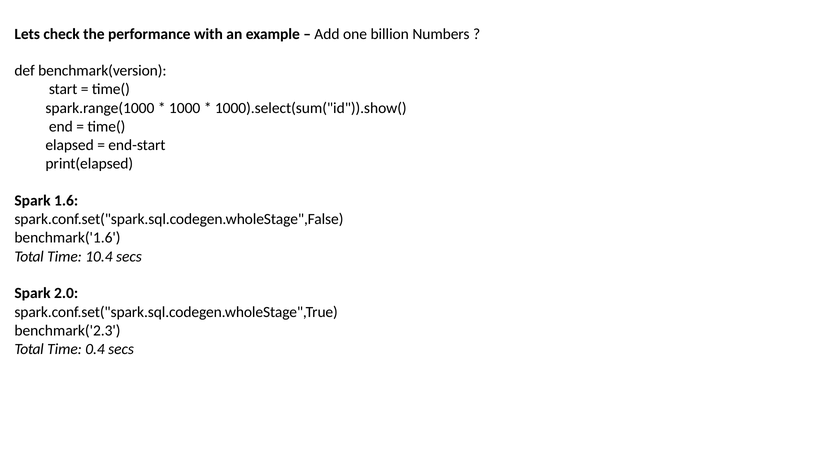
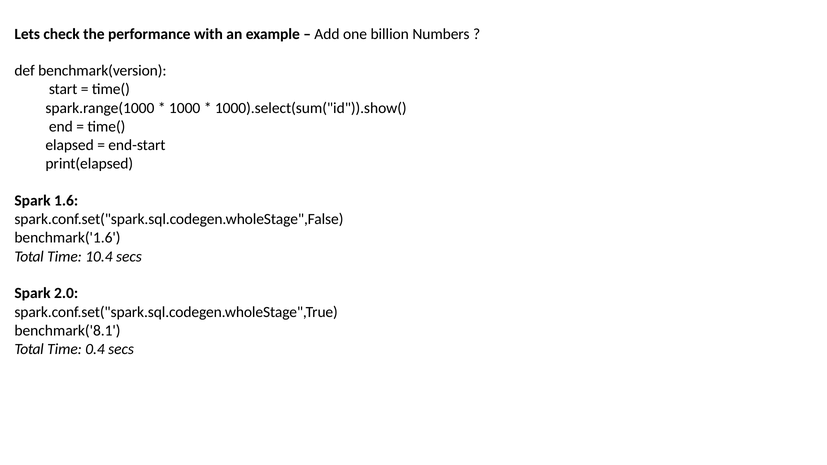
benchmark('2.3: benchmark('2.3 -> benchmark('8.1 (68, 331)
